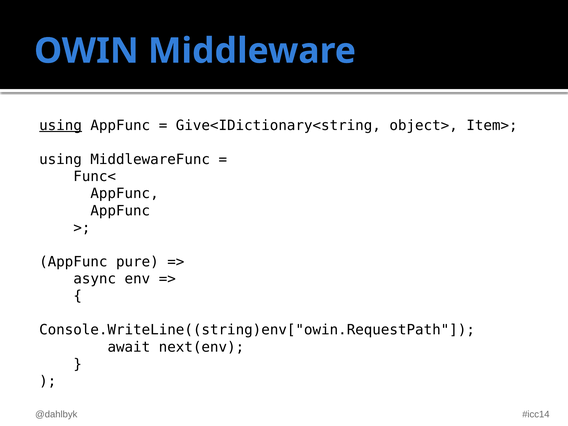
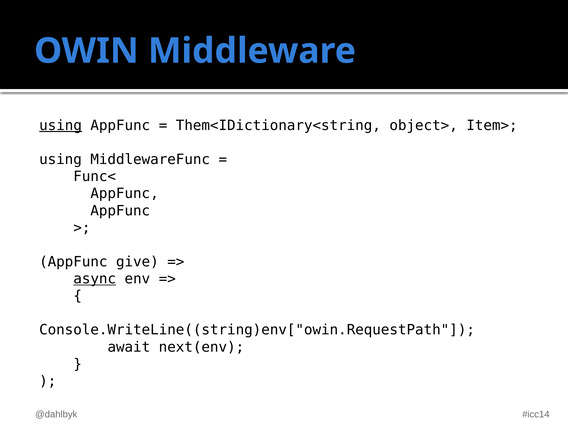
Give<IDictionary<string: Give<IDictionary<string -> Them<IDictionary<string (278, 125)
pure: pure -> give (137, 262)
async underline: none -> present (95, 279)
